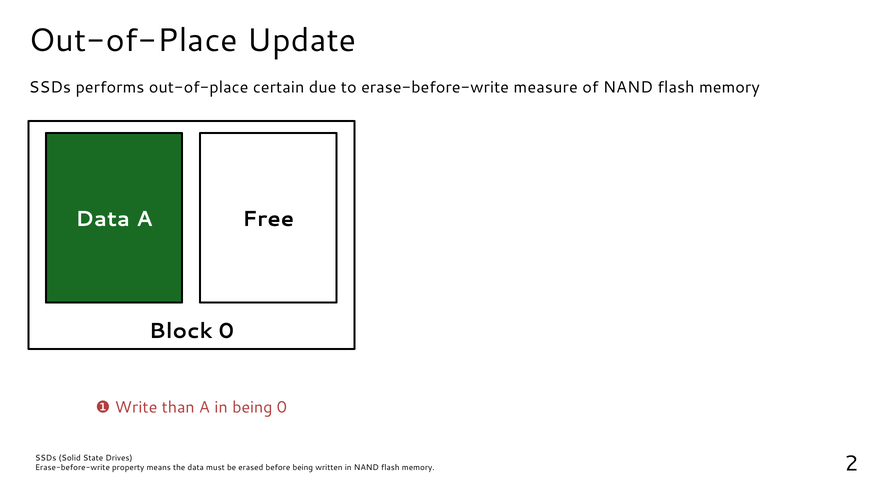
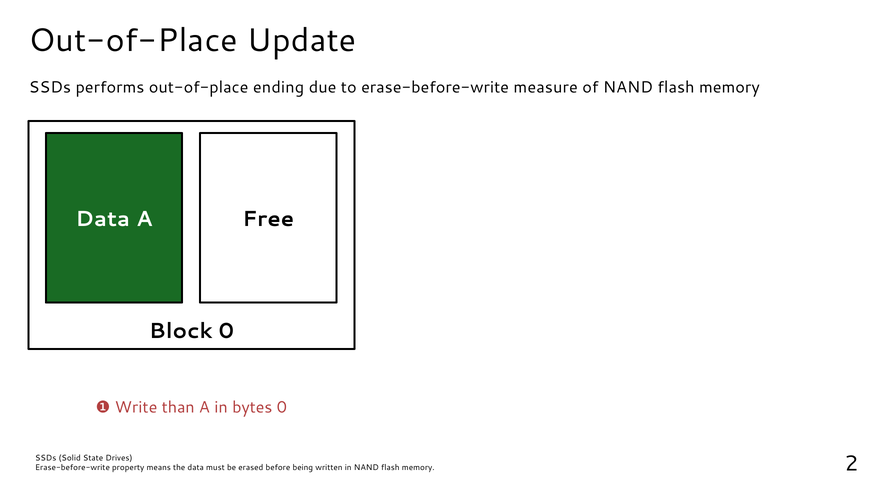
certain: certain -> ending (279, 87)
in being: being -> bytes (252, 407)
